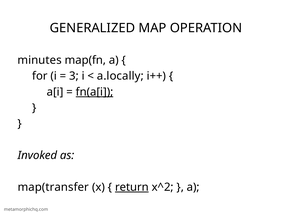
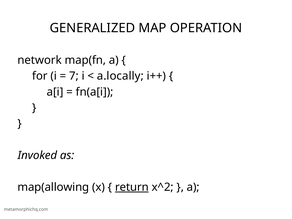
minutes: minutes -> network (40, 60)
3: 3 -> 7 (74, 76)
fn(a[i underline: present -> none (95, 92)
map(transfer: map(transfer -> map(allowing (53, 187)
